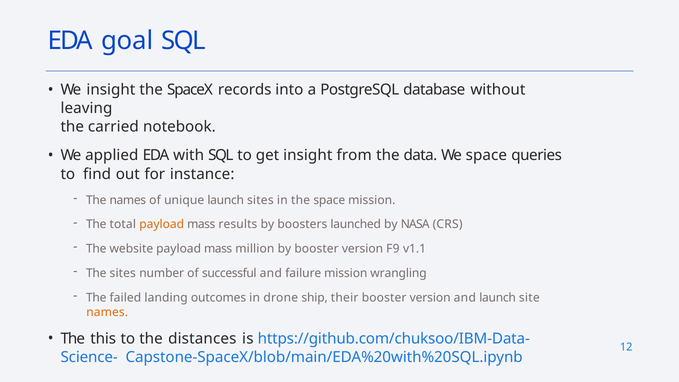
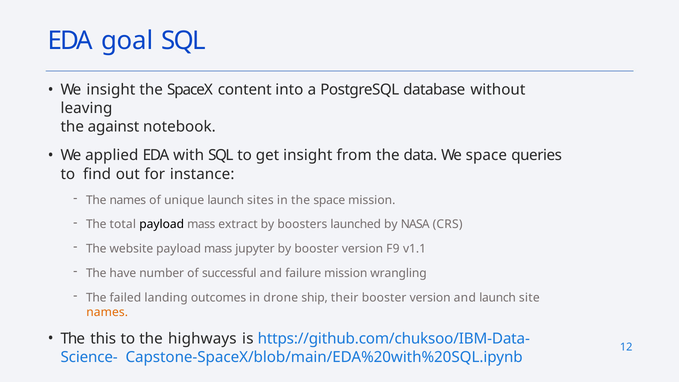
records: records -> content (245, 90)
carried: carried -> against (113, 127)
payload colour: orange -> black (162, 224)
results: results -> extract (238, 224)
million: million -> jupyter (255, 249)
The sites: sites -> have (123, 273)
distances: distances -> highways (202, 339)
